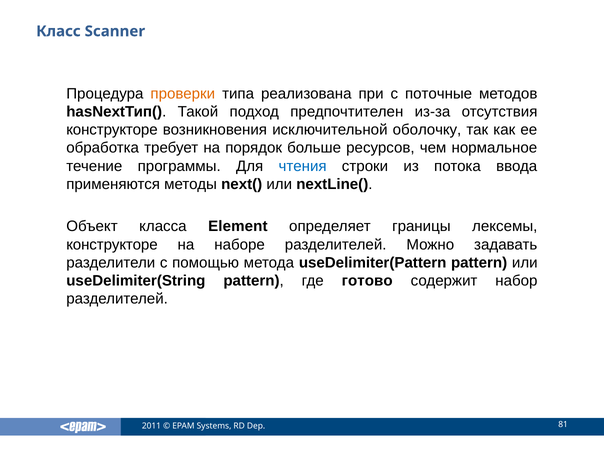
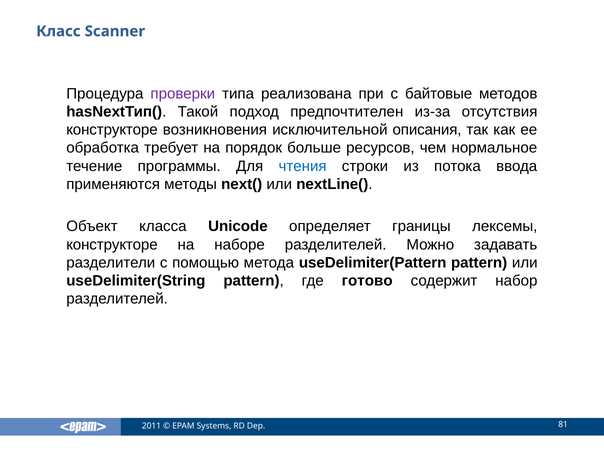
проверки colour: orange -> purple (183, 94)
поточные: поточные -> байтовые (439, 94)
оболочку: оболочку -> описания (427, 130)
Element: Element -> Unicode (238, 227)
